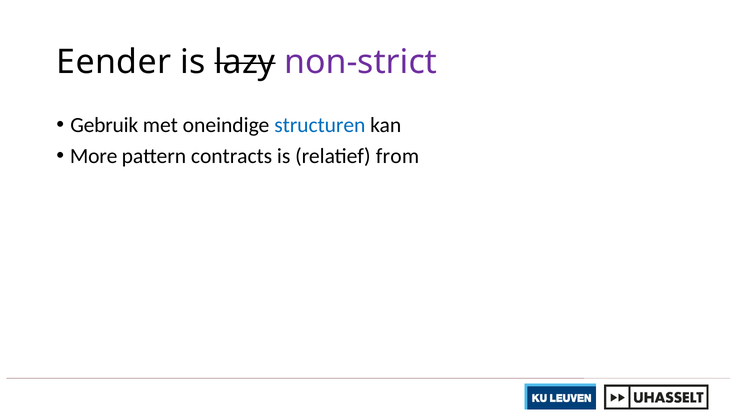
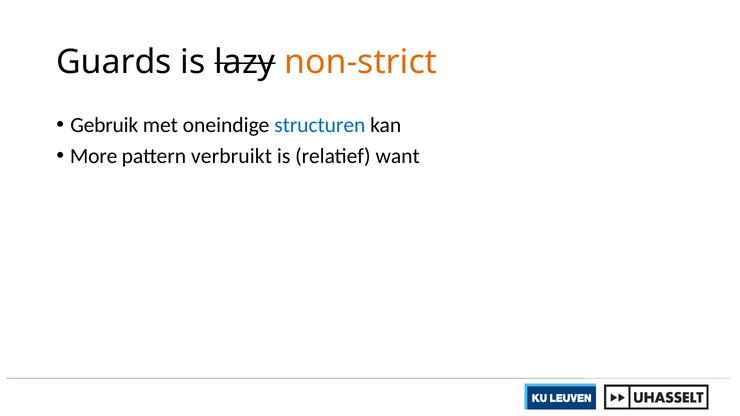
Eender: Eender -> Guards (114, 62)
non-strict colour: purple -> orange (361, 62)
contracts: contracts -> verbruikt (231, 156)
from: from -> want (398, 156)
